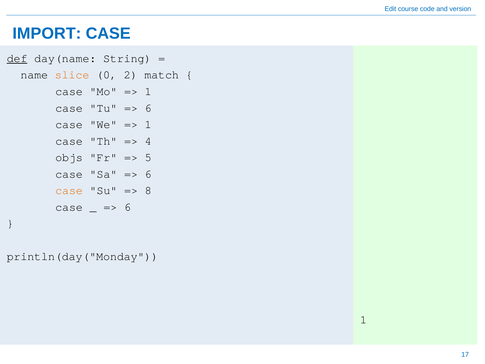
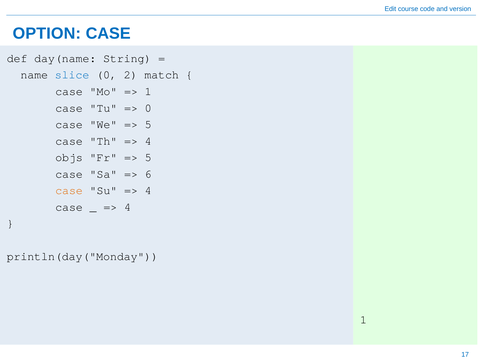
IMPORT: IMPORT -> OPTION (47, 33)
def underline: present -> none (17, 58)
slice colour: orange -> blue (72, 75)
6: 6 -> 0 (148, 108)
1: 1 -> 5 (148, 124)
8: 8 -> 4 (148, 190)
6: 6 -> 4 (128, 207)
